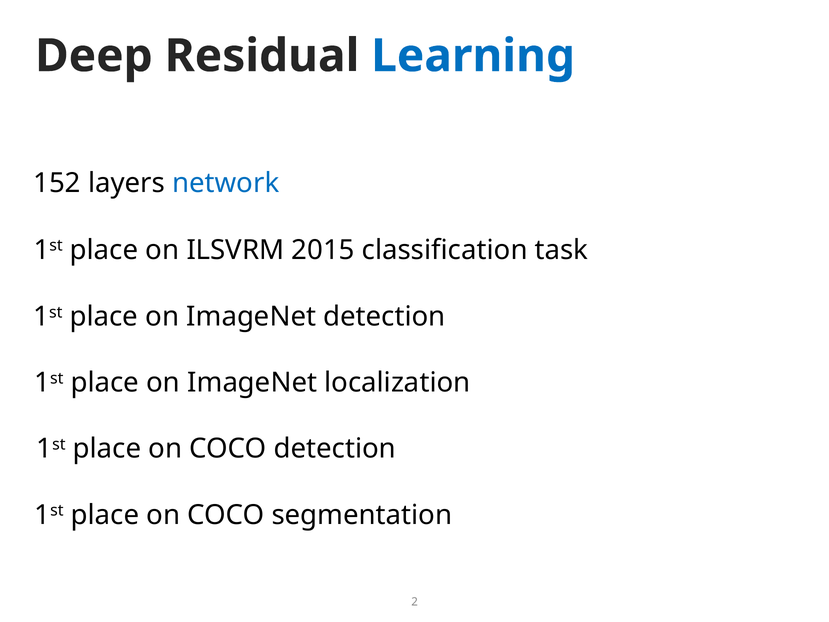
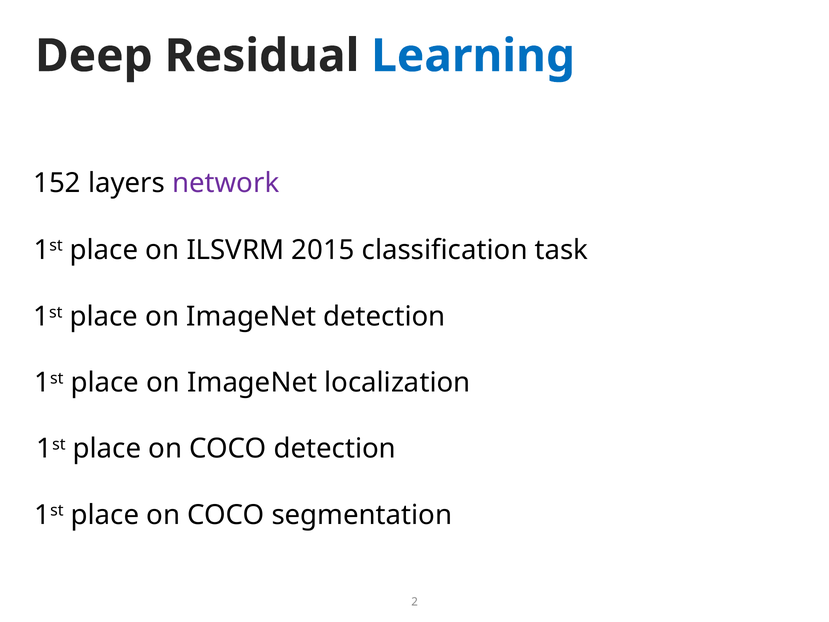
network colour: blue -> purple (226, 183)
